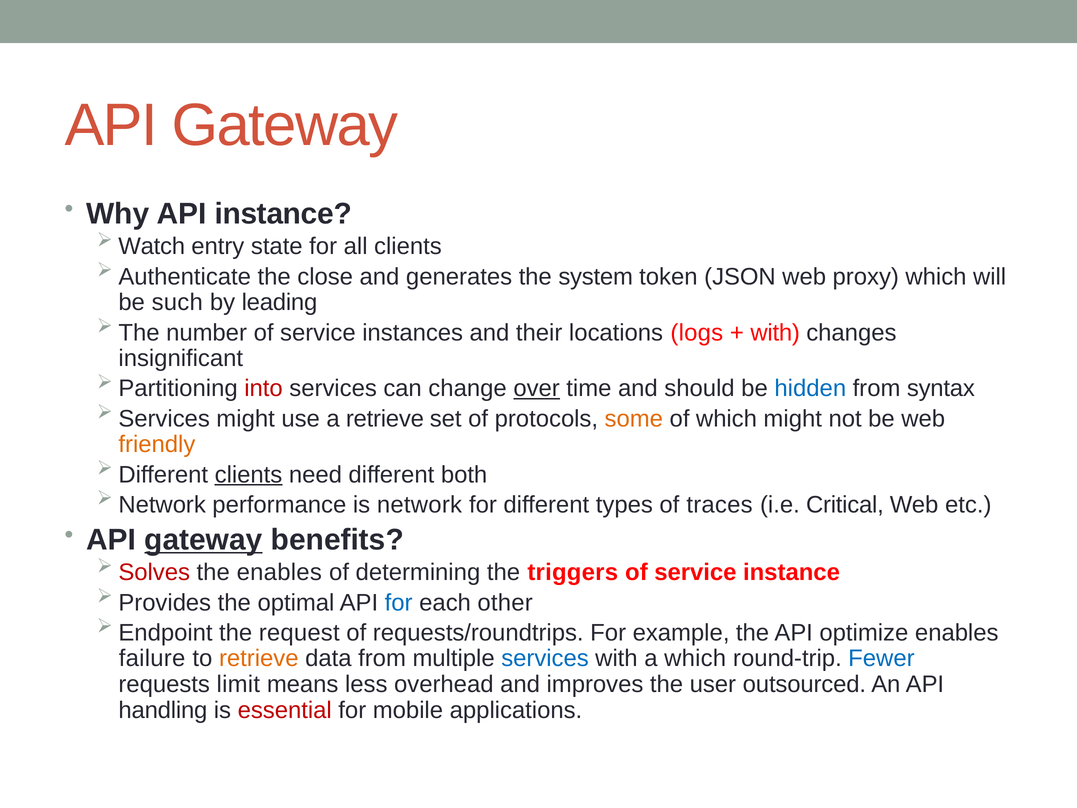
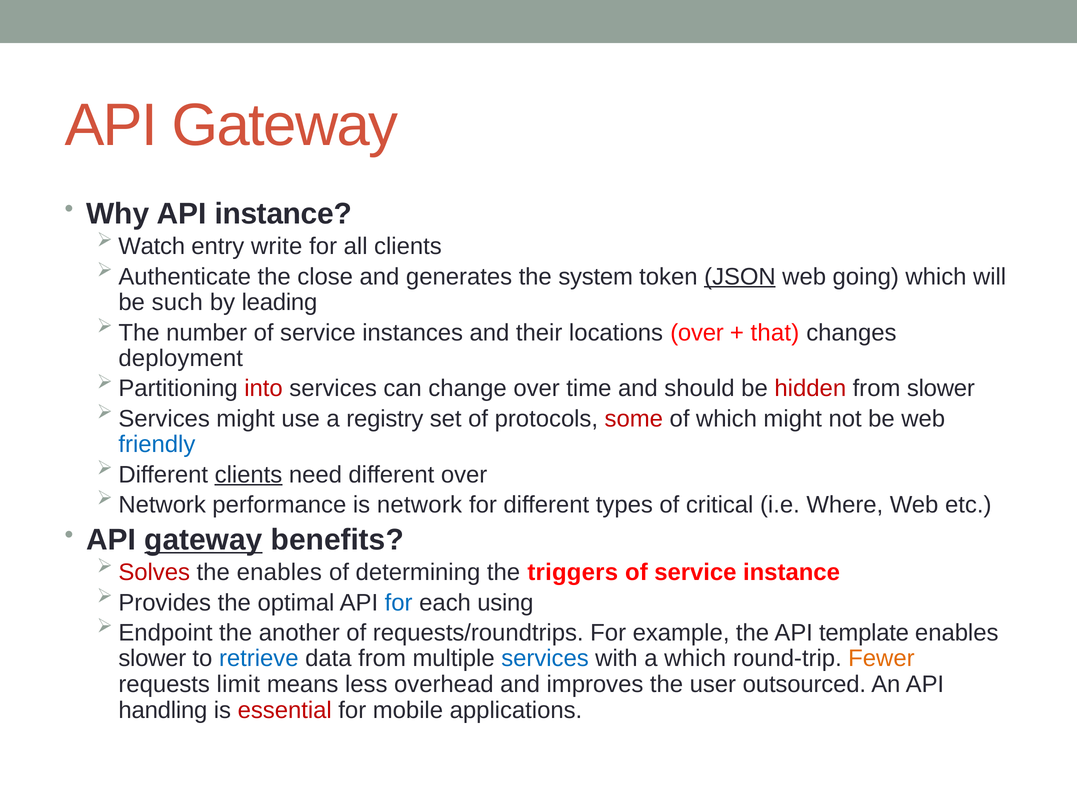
state: state -> write (277, 246)
JSON underline: none -> present (740, 277)
proxy: proxy -> going (866, 277)
locations logs: logs -> over (697, 333)
with: with -> that (775, 333)
insignificant: insignificant -> deployment (181, 358)
over underline: present -> none (537, 388)
hidden colour: blue -> red (810, 388)
from syntax: syntax -> slower (941, 388)
a retrieve: retrieve -> registry (385, 419)
some colour: orange -> red (634, 419)
friendly colour: orange -> blue (157, 444)
different both: both -> over (464, 474)
traces: traces -> critical (720, 505)
Critical: Critical -> Where (845, 505)
other: other -> using (505, 602)
request: request -> another (299, 633)
optimize: optimize -> template (864, 633)
failure: failure -> slower (152, 658)
retrieve colour: orange -> blue (259, 658)
Fewer colour: blue -> orange (881, 658)
